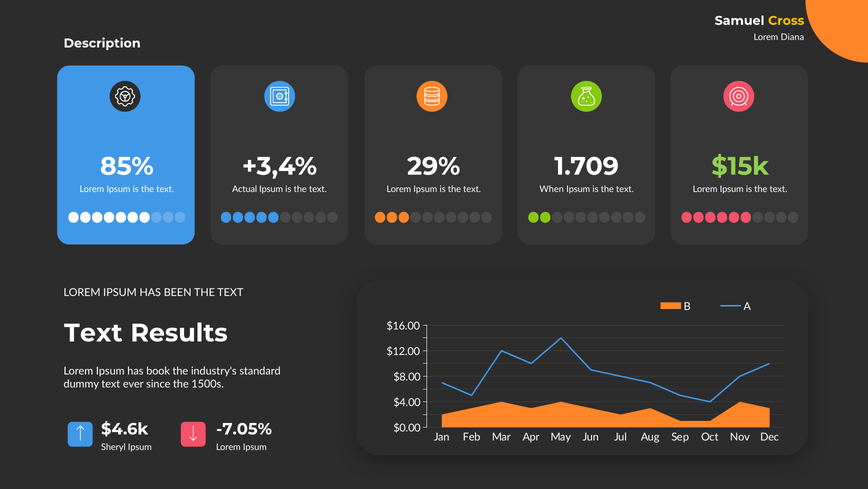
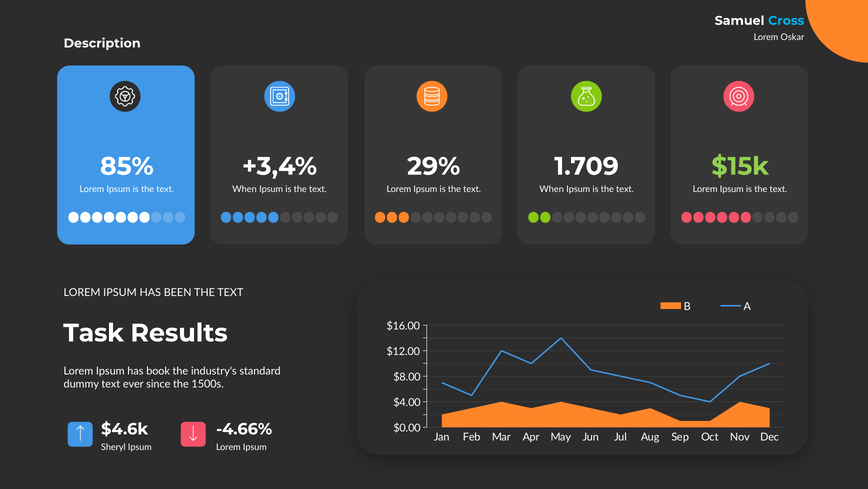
Cross colour: yellow -> light blue (786, 21)
Diana: Diana -> Oskar (792, 37)
Actual: Actual -> When (245, 189)
Text: Text -> Task (94, 333)
-7.05%: -7.05% -> -4.66% (244, 428)
